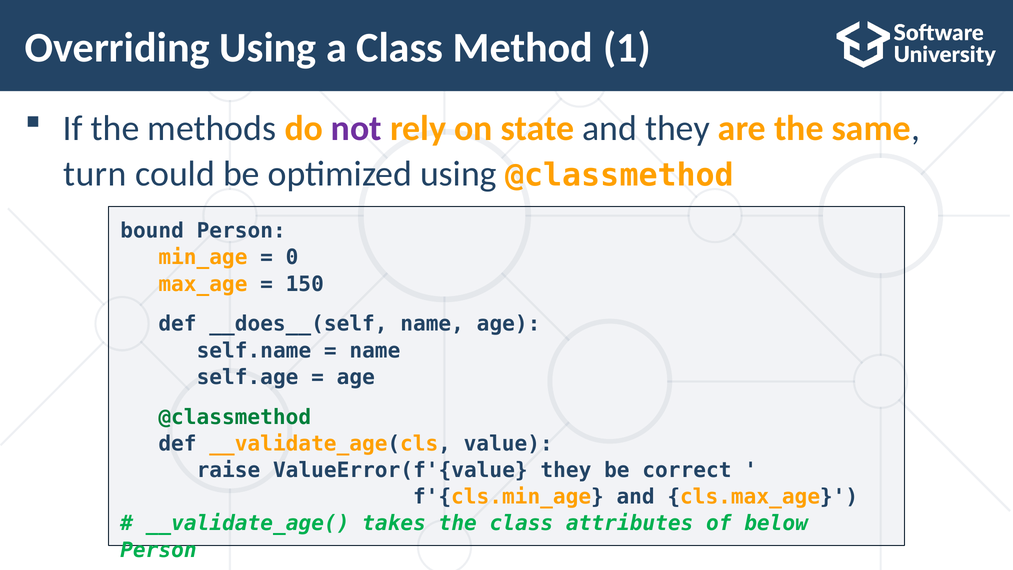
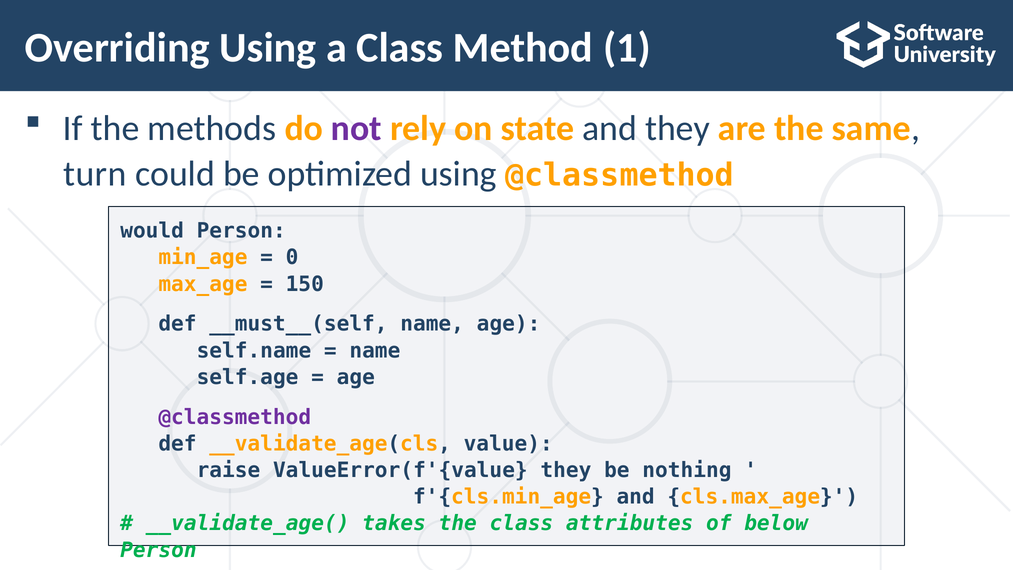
bound: bound -> would (152, 231)
__does__(self: __does__(self -> __must__(self (298, 324)
@classmethod colour: green -> purple (235, 417)
correct: correct -> nothing (687, 470)
